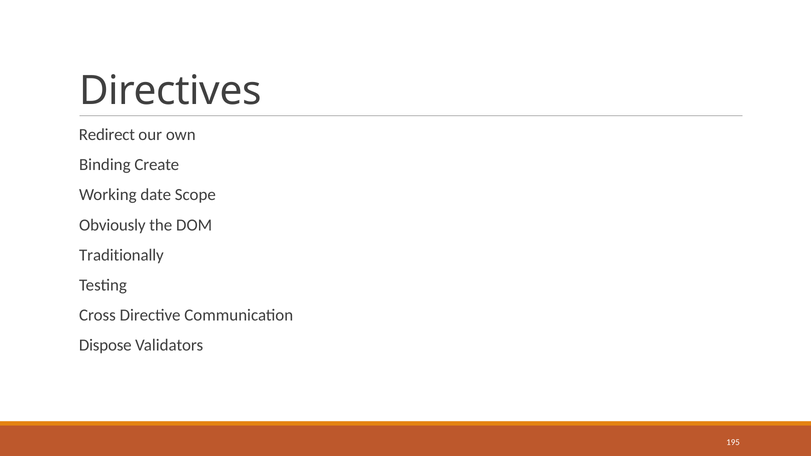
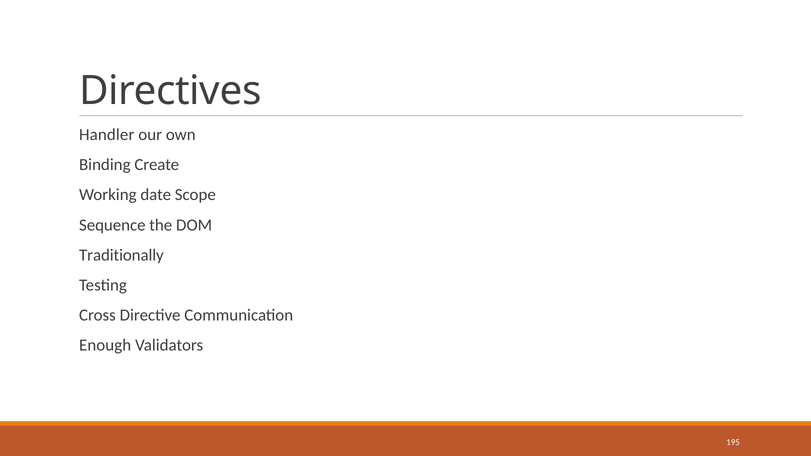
Redirect: Redirect -> Handler (107, 135)
Obviously: Obviously -> Sequence (112, 225)
Dispose: Dispose -> Enough (105, 345)
